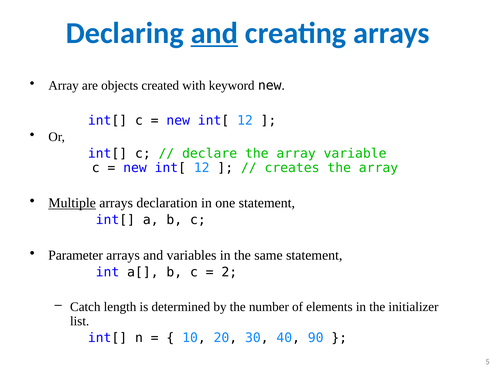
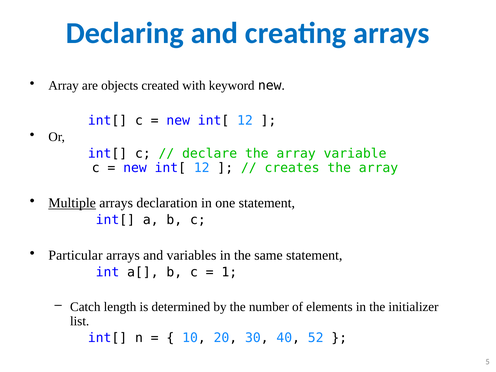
and underline: present -> none (214, 33)
Parameter: Parameter -> Particular (75, 255)
2: 2 -> 1 (229, 272)
90: 90 -> 52 (316, 338)
